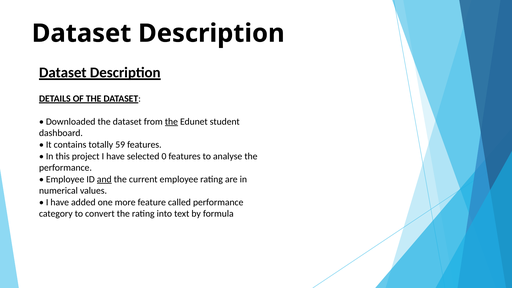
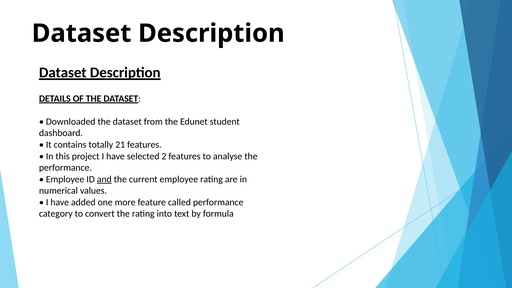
the underline: present -> none (171, 122)
59: 59 -> 21 (120, 145)
0: 0 -> 2 (164, 156)
